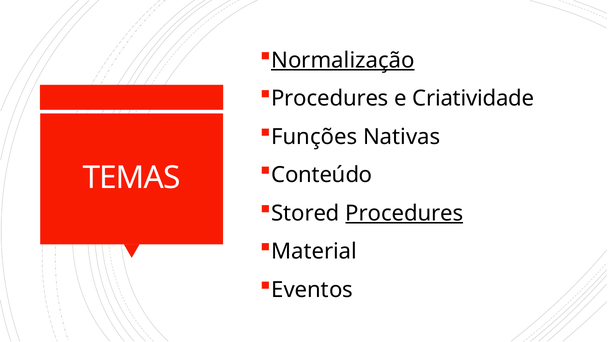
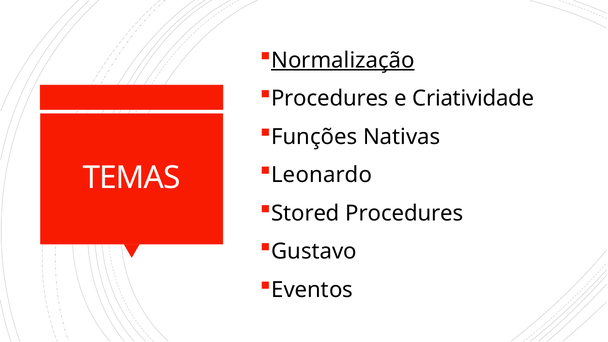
Conteúdo: Conteúdo -> Leonardo (322, 175)
Procedures underline: present -> none (404, 213)
Material: Material -> Gustavo (314, 252)
